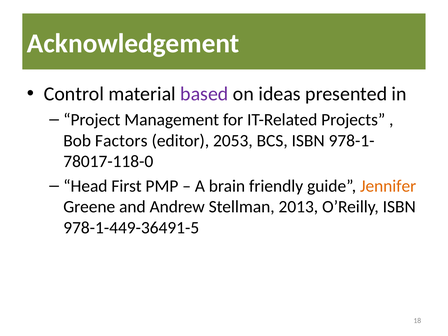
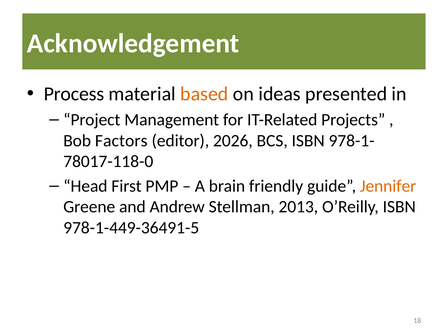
Control: Control -> Process (74, 94)
based colour: purple -> orange (204, 94)
2053: 2053 -> 2026 (233, 141)
